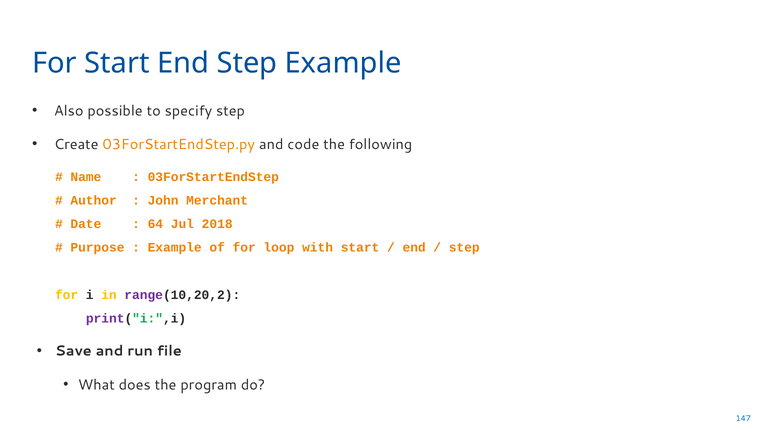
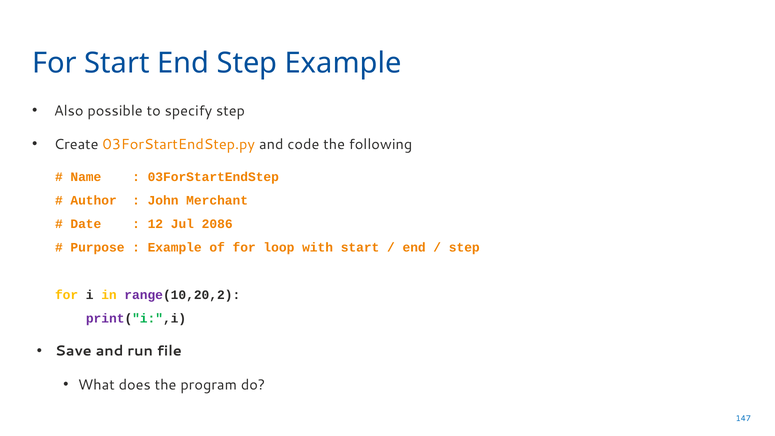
64: 64 -> 12 (155, 224)
2018: 2018 -> 2086 (217, 224)
